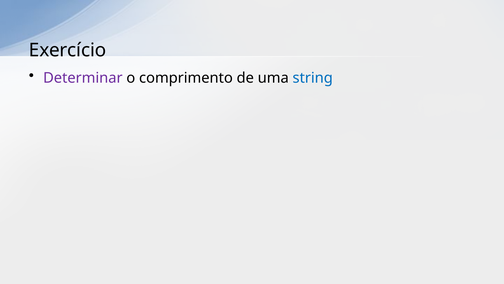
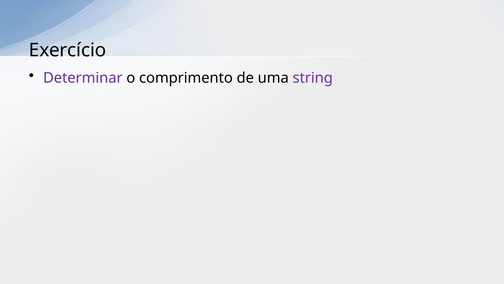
string colour: blue -> purple (313, 78)
